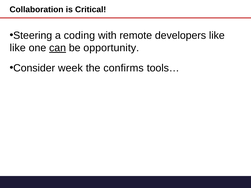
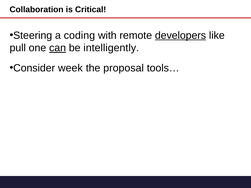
developers underline: none -> present (181, 35)
like: like -> pull (18, 48)
opportunity: opportunity -> intelligently (111, 48)
confirms: confirms -> proposal (124, 68)
